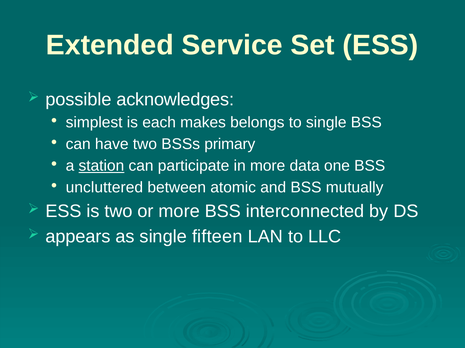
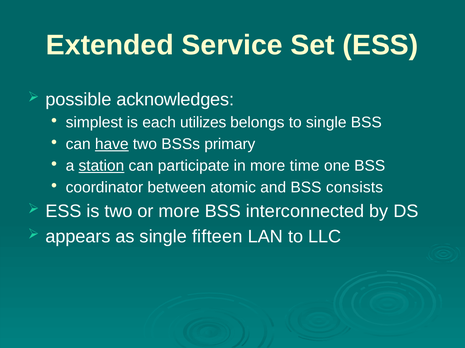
makes: makes -> utilizes (203, 123)
have underline: none -> present (112, 144)
data: data -> time (305, 166)
uncluttered: uncluttered -> coordinator (104, 188)
mutually: mutually -> consists (355, 188)
